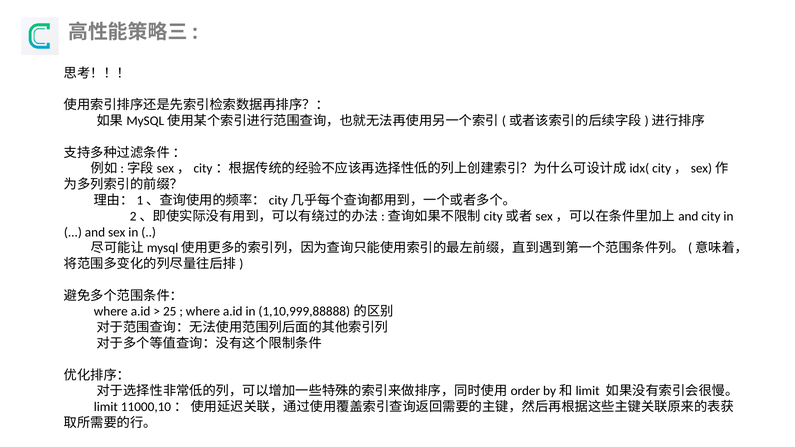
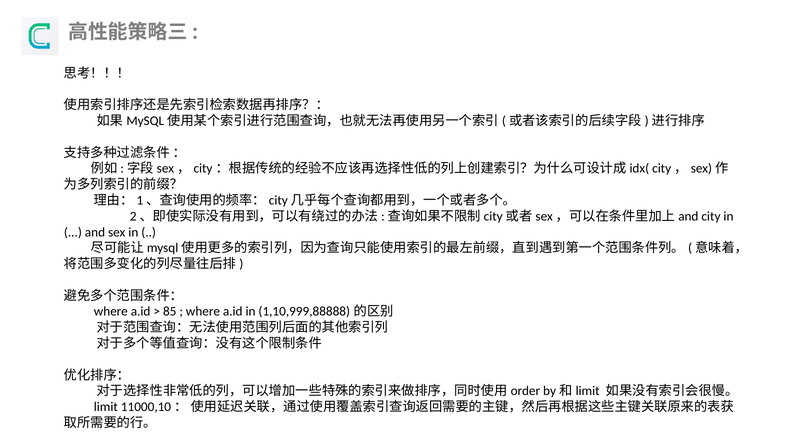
25: 25 -> 85 (170, 312)
